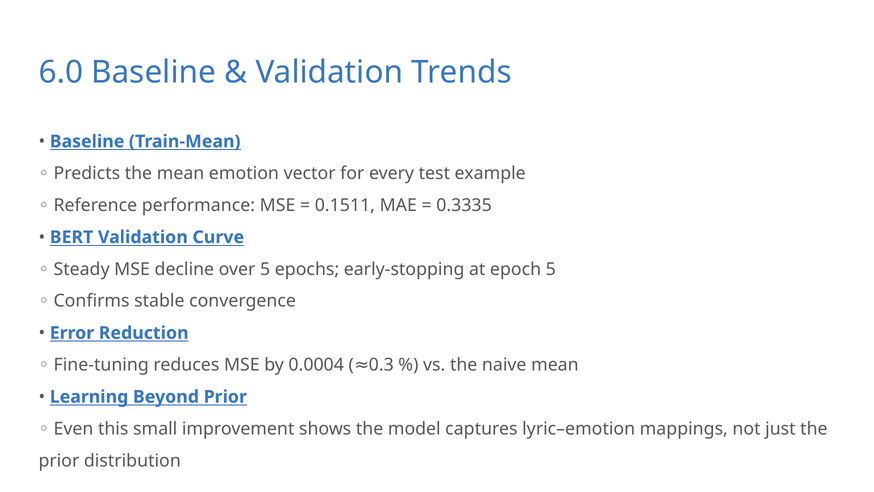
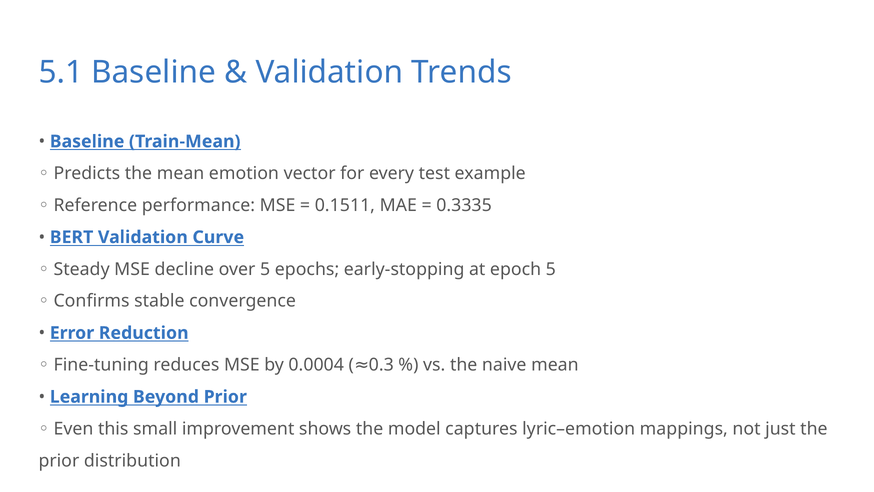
6.0: 6.0 -> 5.1 (61, 72)
